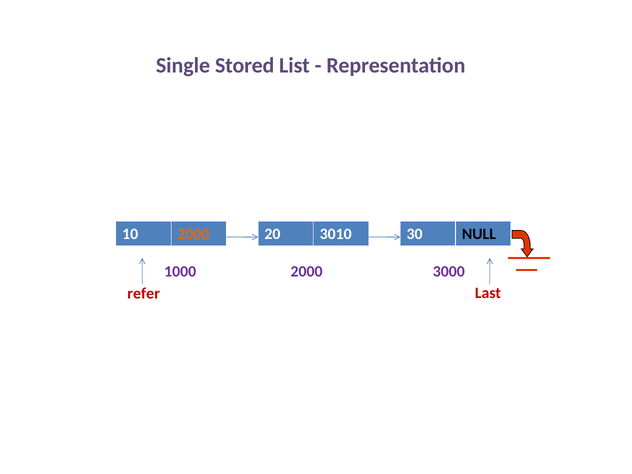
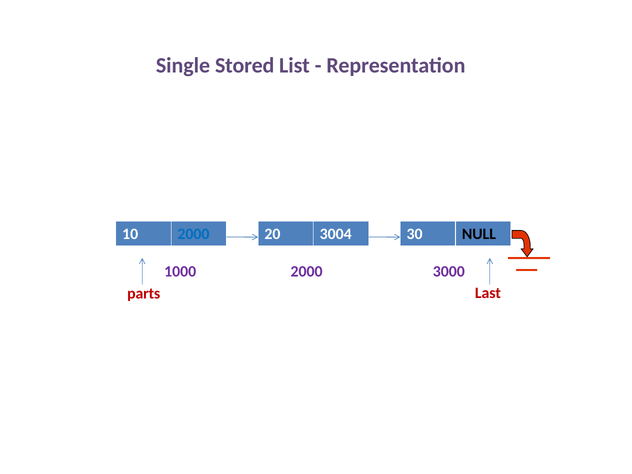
2000 colour: orange -> blue (193, 234)
3010: 3010 -> 3004 (336, 234)
refer: refer -> parts (144, 294)
